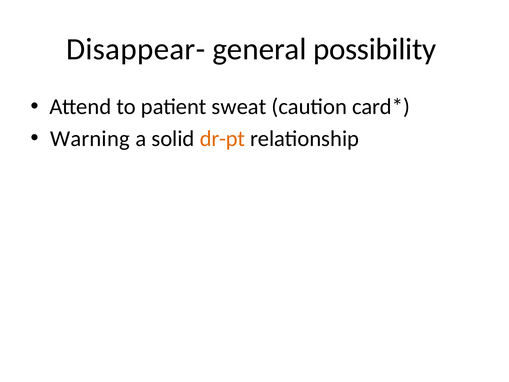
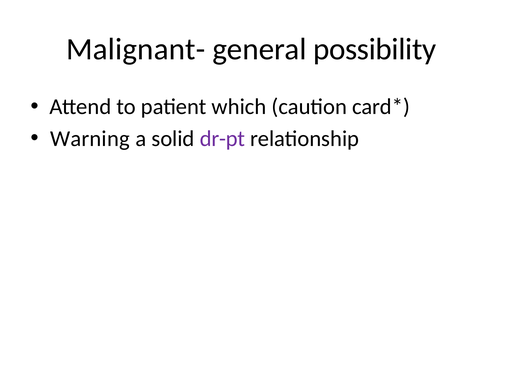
Disappear-: Disappear- -> Malignant- (136, 49)
sweat: sweat -> which (239, 107)
dr-pt colour: orange -> purple (222, 138)
